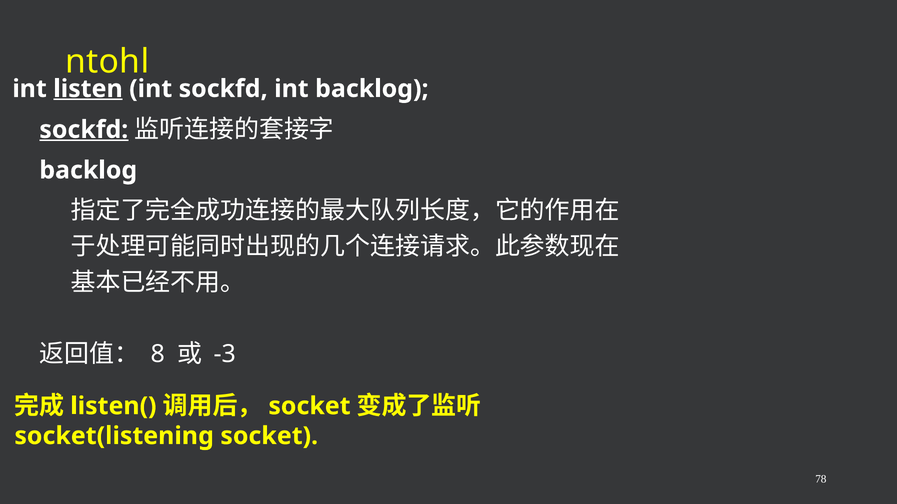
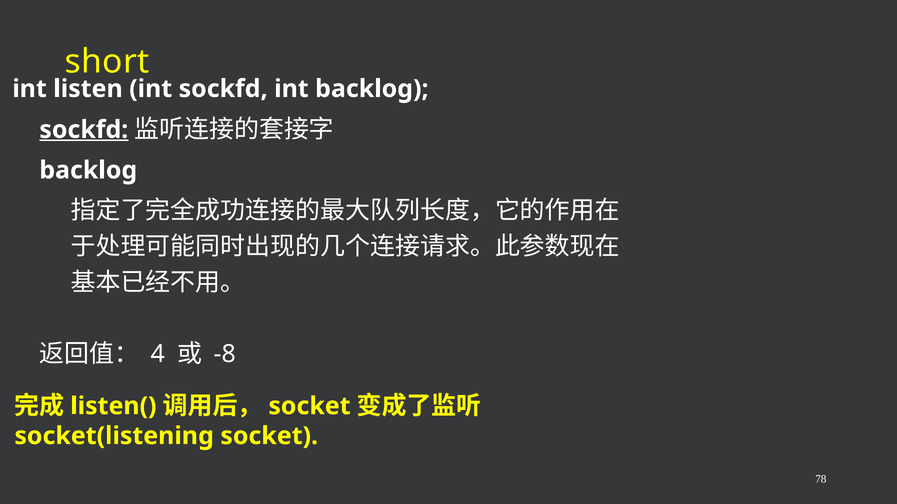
ntohl: ntohl -> short (107, 62)
listen underline: present -> none (88, 89)
8: 8 -> 4 (158, 355)
-3: -3 -> -8 (225, 355)
